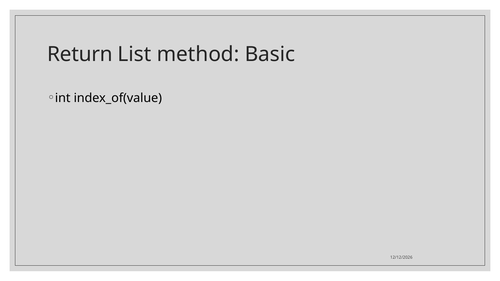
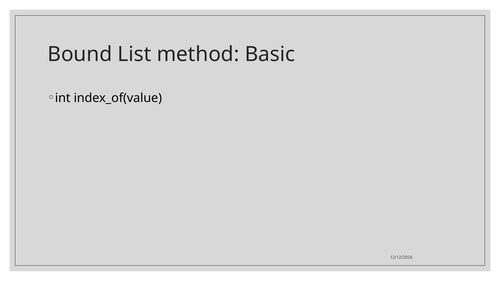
Return: Return -> Bound (80, 54)
